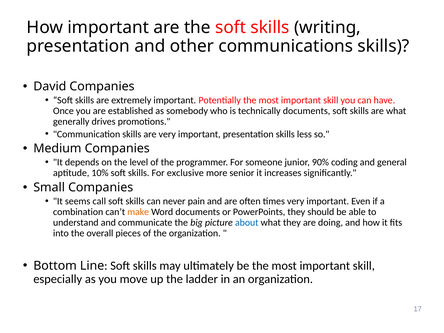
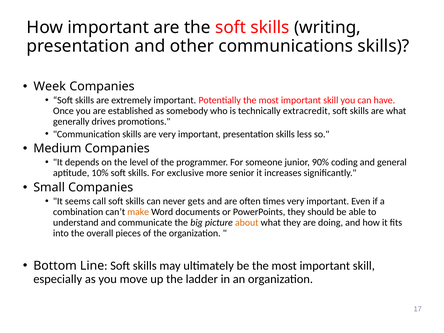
David: David -> Week (50, 87)
technically documents: documents -> extracredit (307, 111)
pain: pain -> gets (196, 201)
about colour: blue -> orange (247, 223)
